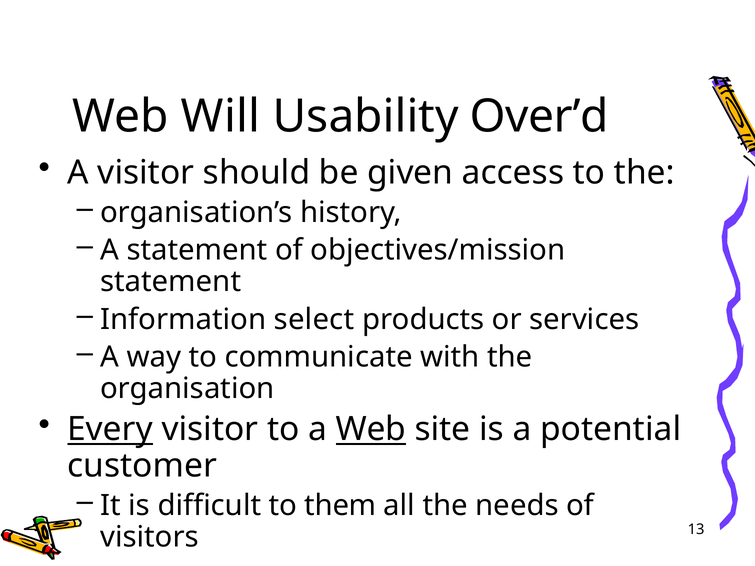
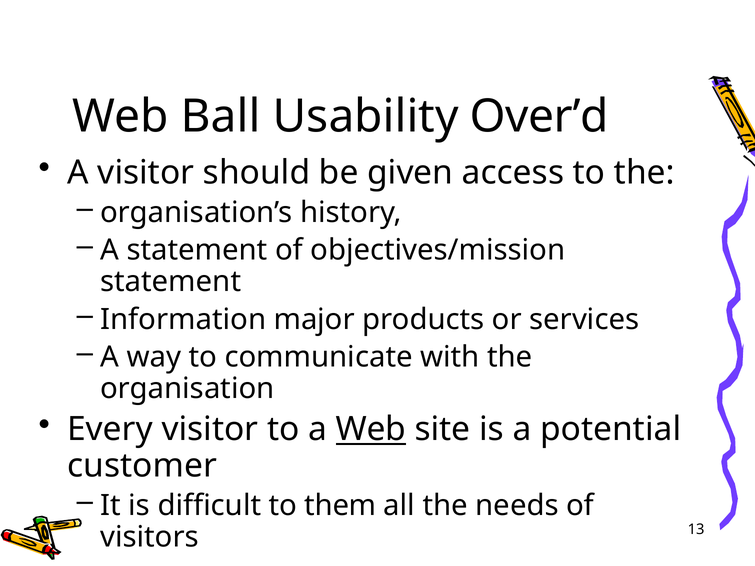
Will: Will -> Ball (221, 116)
select: select -> major (314, 320)
Every underline: present -> none (110, 430)
